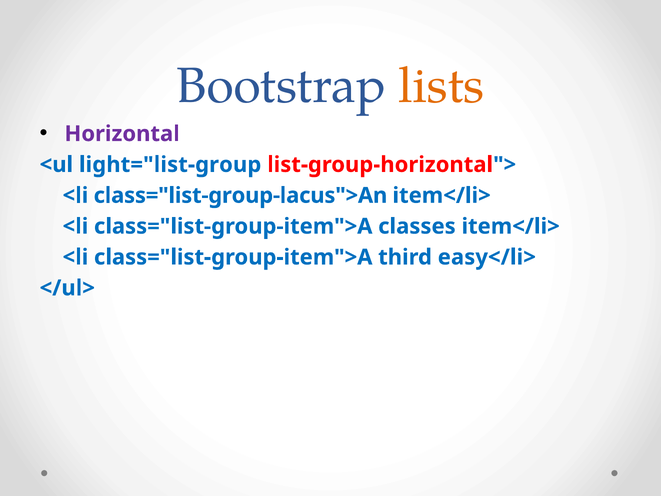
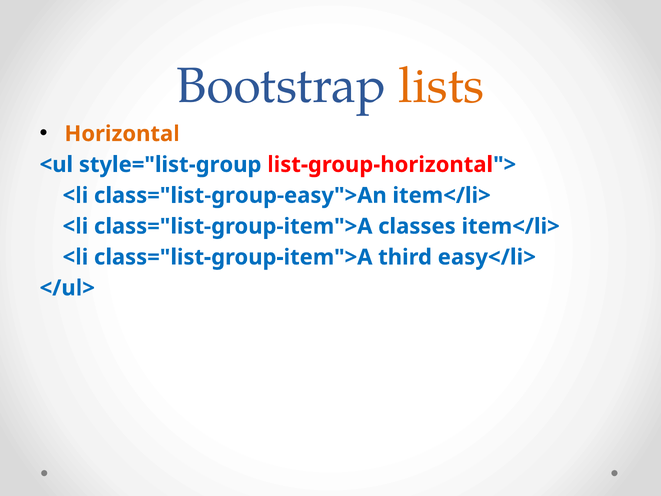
Horizontal colour: purple -> orange (122, 134)
light="list-group: light="list-group -> style="list-group (170, 165)
class="list-group-lacus">An: class="list-group-lacus">An -> class="list-group-easy">An (240, 195)
